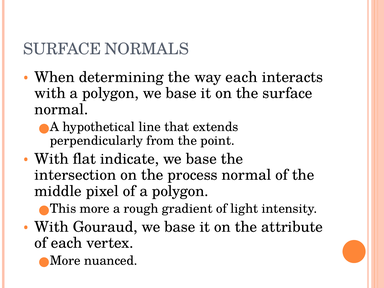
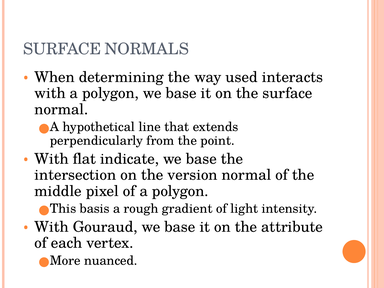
way each: each -> used (242, 77)
process: process -> version (193, 175)
more: more -> basis (95, 209)
